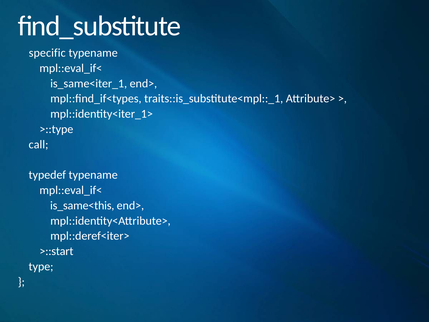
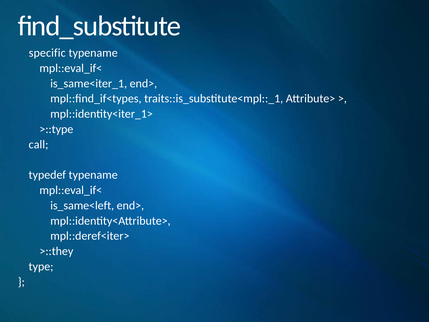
is_same<this: is_same<this -> is_same<left (82, 205)
>::start: >::start -> >::they (56, 251)
